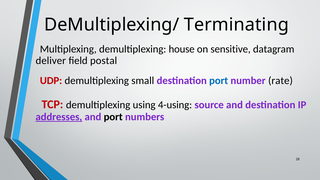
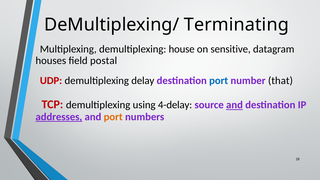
deliver: deliver -> houses (51, 61)
small: small -> delay (143, 81)
rate: rate -> that (280, 81)
4-using: 4-using -> 4-delay (175, 105)
and underline: none -> present (234, 105)
port colour: black -> orange (113, 117)
